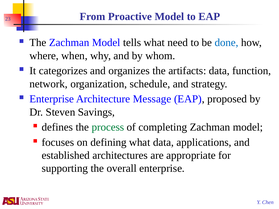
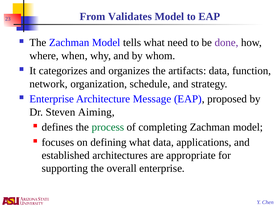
Proactive: Proactive -> Validates (130, 17)
done colour: blue -> purple (227, 43)
Savings: Savings -> Aiming (96, 112)
